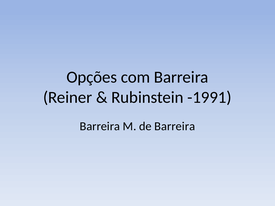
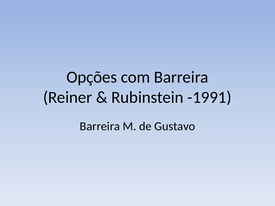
de Barreira: Barreira -> Gustavo (175, 126)
